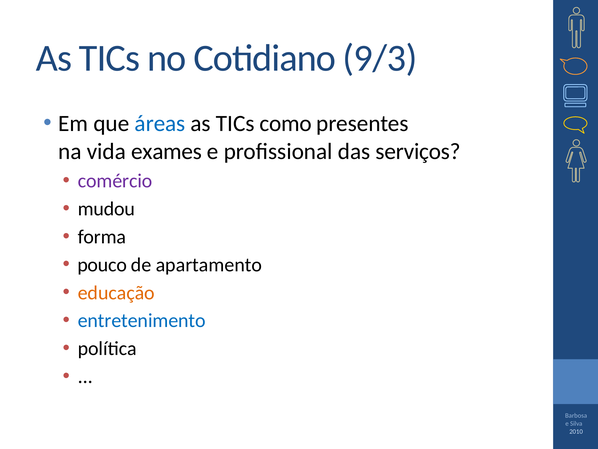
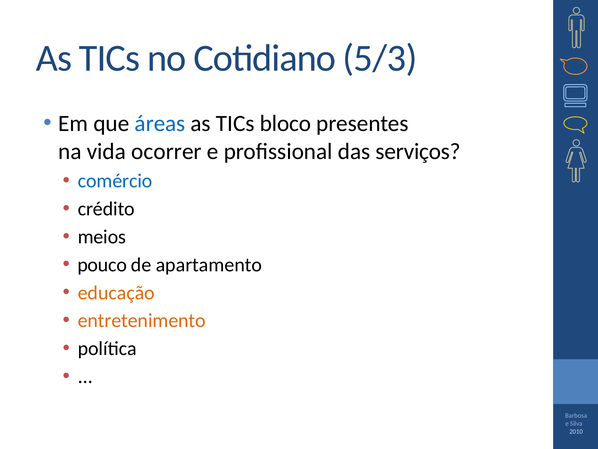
9/3: 9/3 -> 5/3 (380, 58)
como: como -> bloco (285, 123)
exames: exames -> ocorrer (166, 151)
comércio colour: purple -> blue (115, 181)
mudou: mudou -> crédito (106, 209)
forma: forma -> meios (102, 237)
entretenimento colour: blue -> orange (142, 320)
